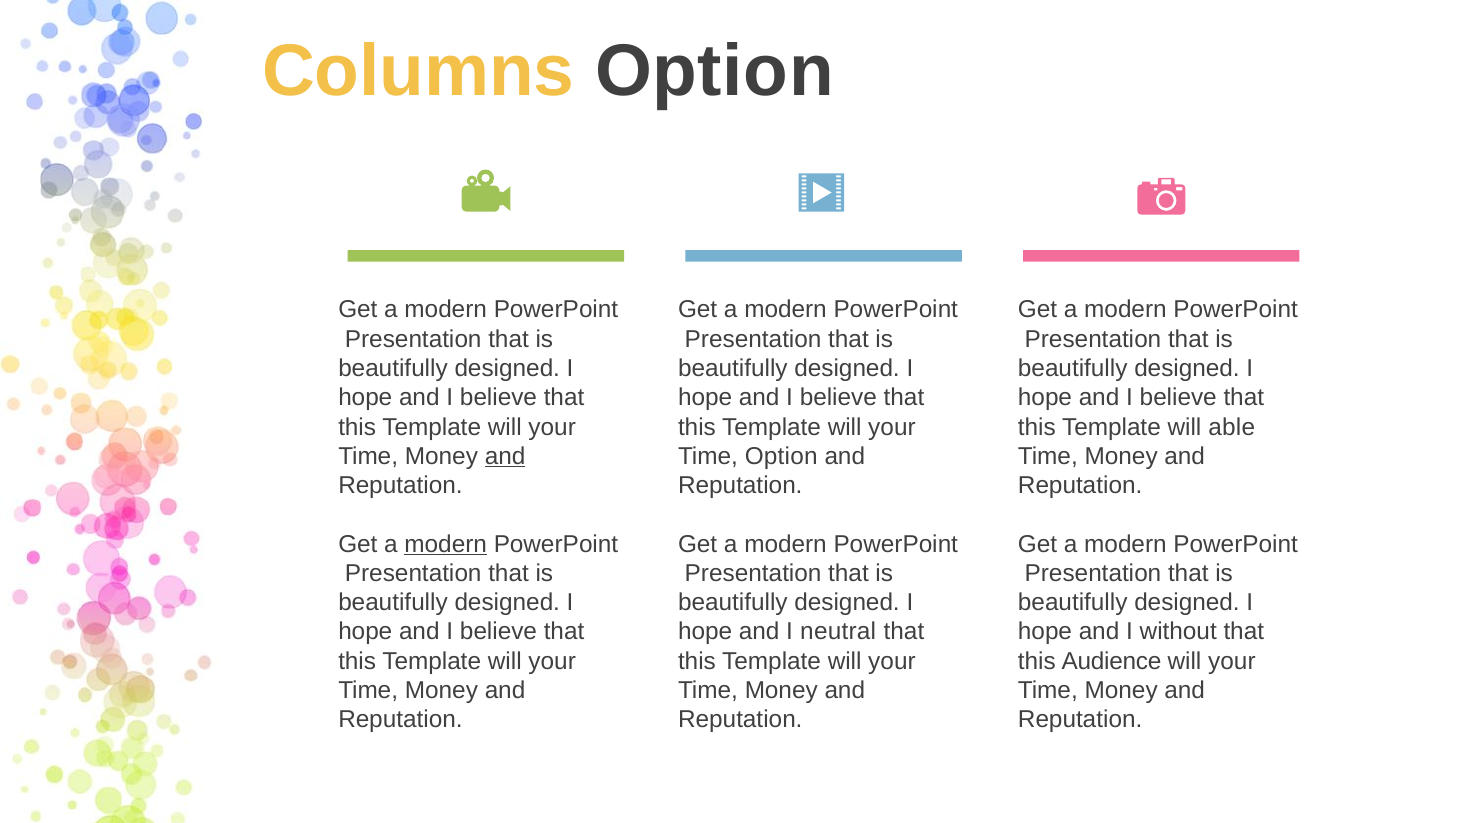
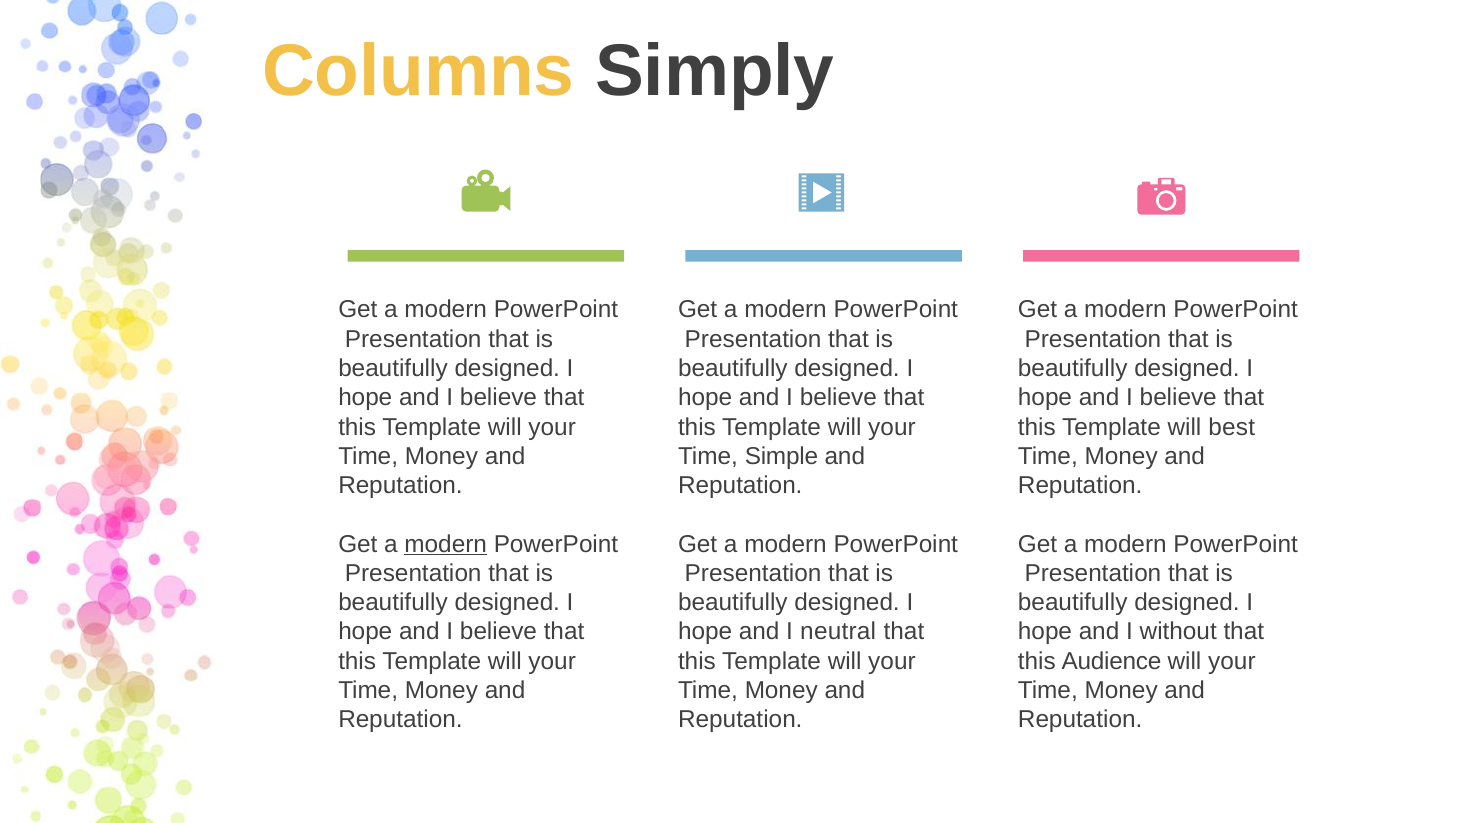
Columns Option: Option -> Simply (715, 71)
able: able -> best (1232, 427)
and underline: present -> none (505, 456)
Time Option: Option -> Simple (781, 456)
